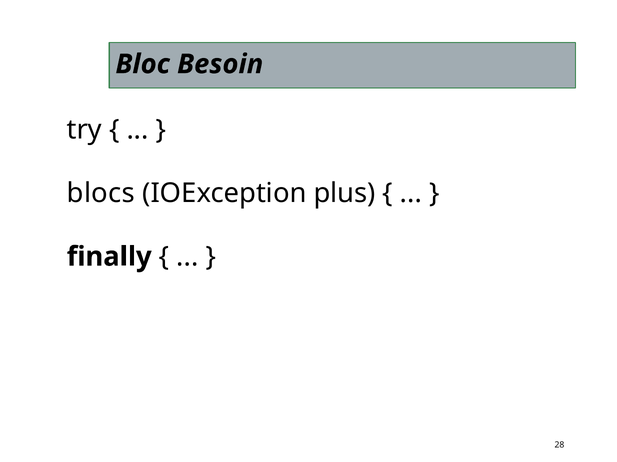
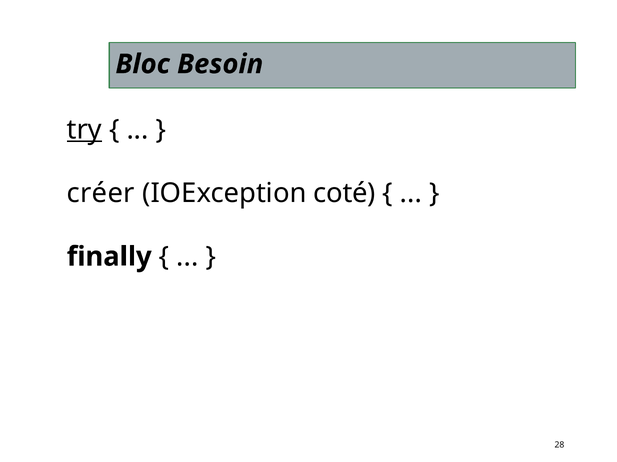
try underline: none -> present (84, 130)
blocs: blocs -> créer (101, 193)
plus: plus -> coté (345, 193)
